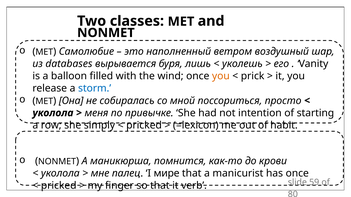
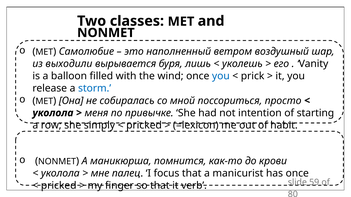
databases: databases -> выходили (69, 64)
you colour: orange -> blue (221, 76)
мире: мире -> focus (167, 174)
